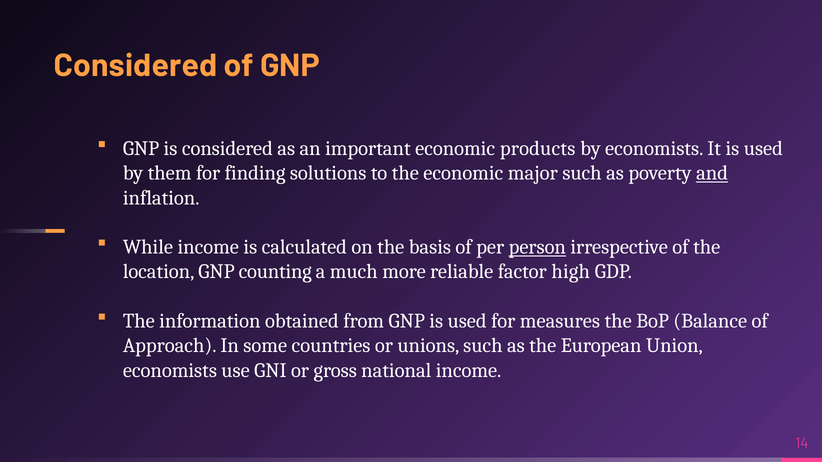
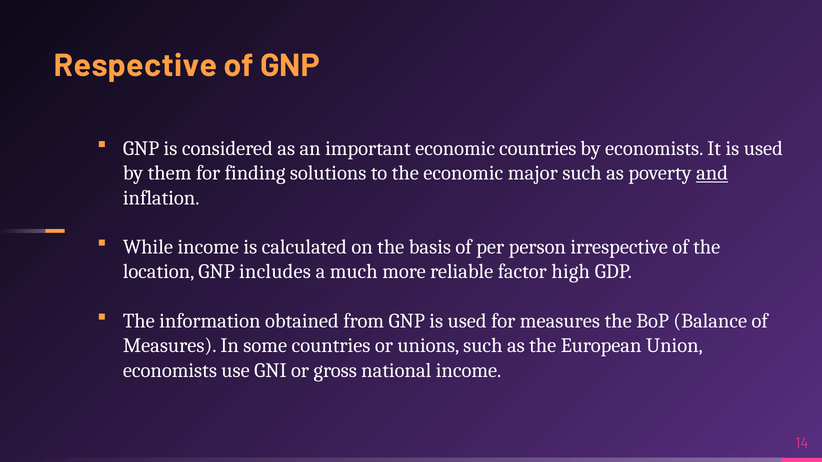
Considered: Considered -> Respective (135, 66)
economic products: products -> countries (538, 149)
person underline: present -> none (537, 247)
counting: counting -> includes (275, 272)
Approach: Approach -> Measures (170, 346)
